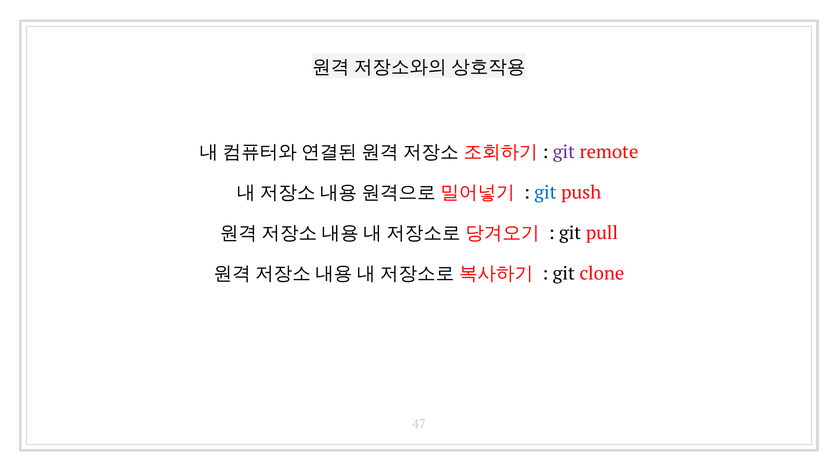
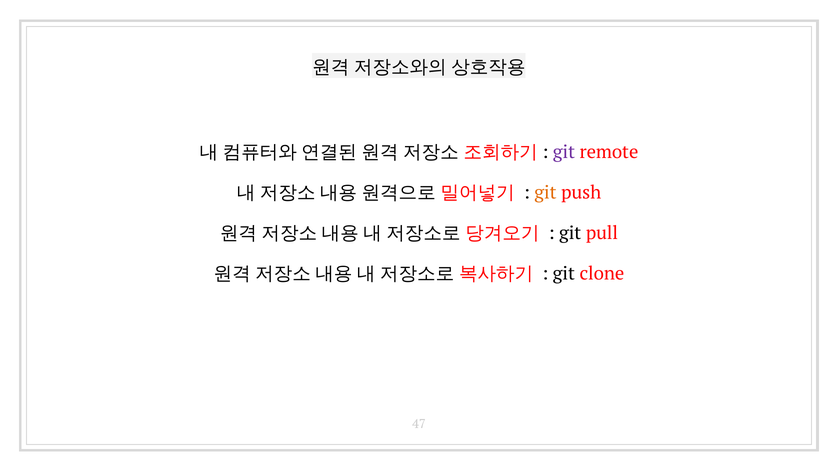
git colour: blue -> orange (545, 193)
